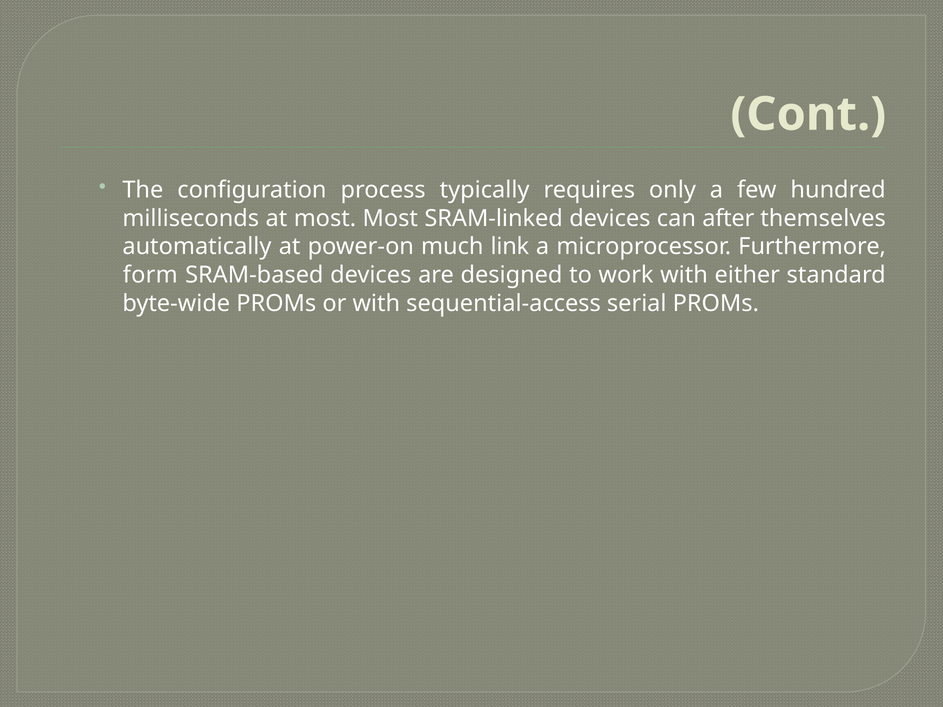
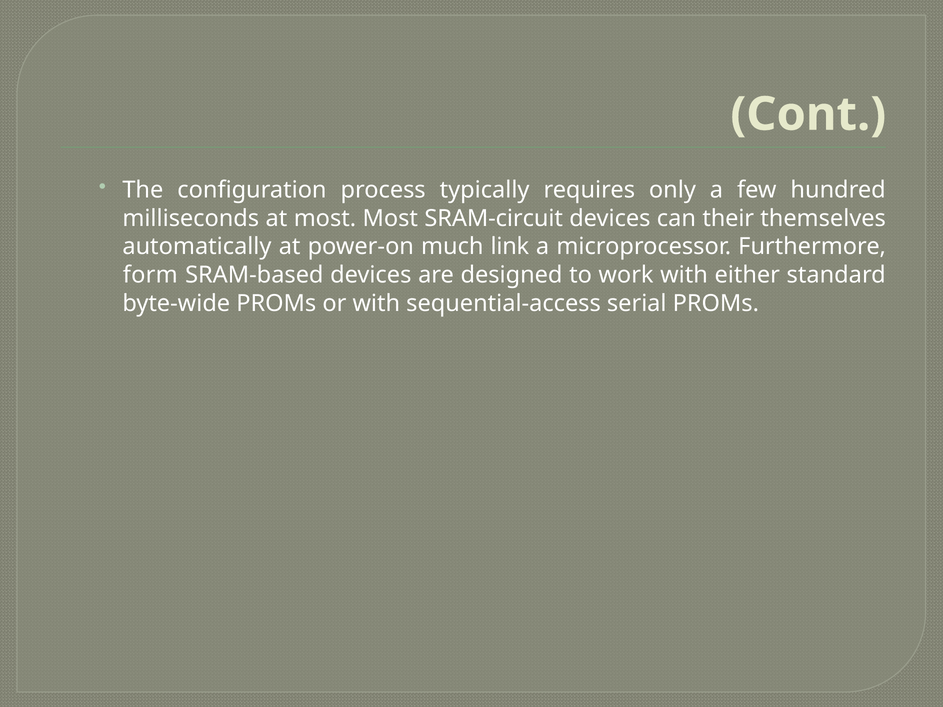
SRAM-linked: SRAM-linked -> SRAM-circuit (494, 219)
after: after -> their (728, 219)
